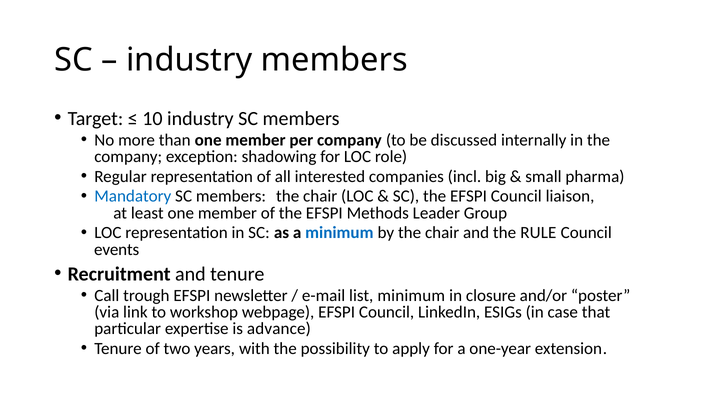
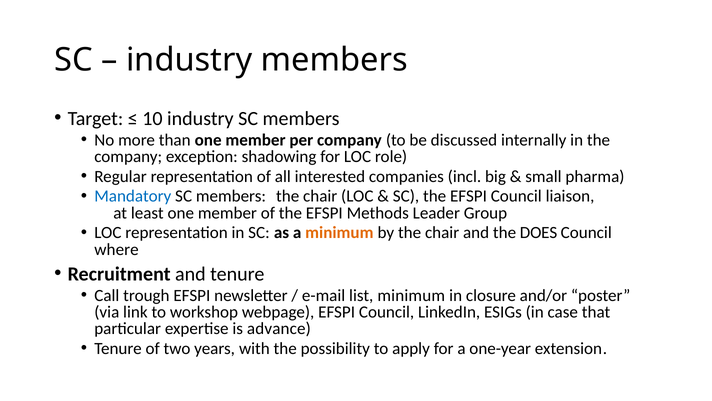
minimum colour: blue -> orange (339, 233)
RULE: RULE -> DOES (539, 233)
events: events -> where (117, 249)
